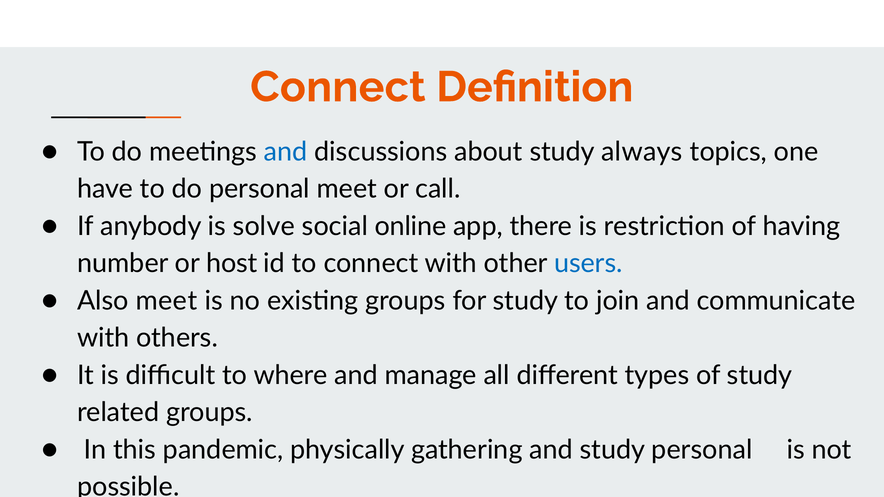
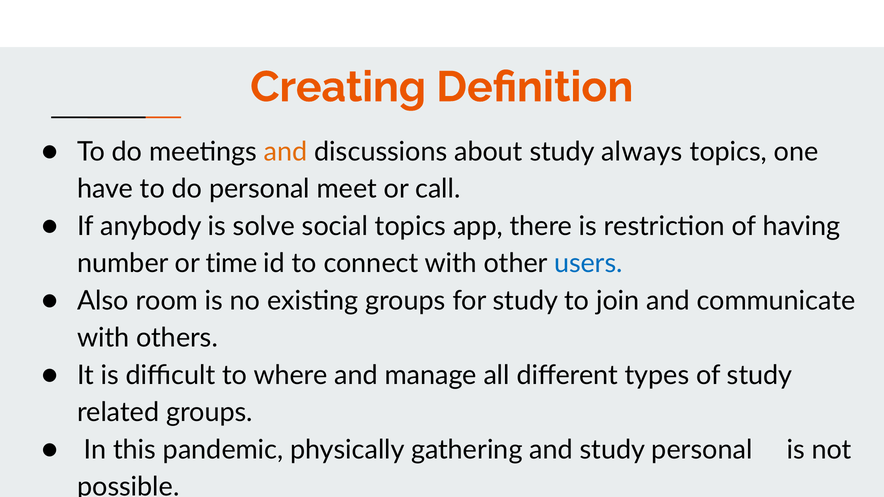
Connect: Connect -> Creating (338, 87)
and colour: blue -> orange (286, 152)
social online: online -> topics (410, 226)
host: host -> time (232, 264)
Also meet: meet -> room (167, 301)
